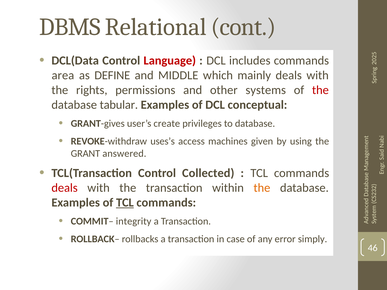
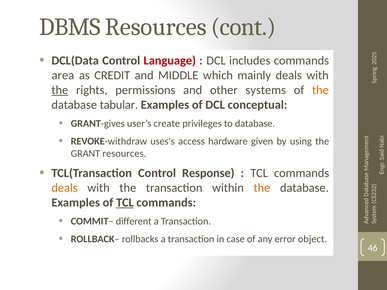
DBMS Relational: Relational -> Resources (156, 27)
DEFINE: DEFINE -> CREDIT (112, 75)
the underline: none -> present (60, 90)
the colour: red -> orange (320, 90)
machines: machines -> hardware (228, 141)
GRANT answered: answered -> resources (124, 154)
Collected: Collected -> Response (208, 173)
deals colour: red -> orange (65, 188)
integrity: integrity -> different (134, 222)
simply: simply -> object (313, 239)
